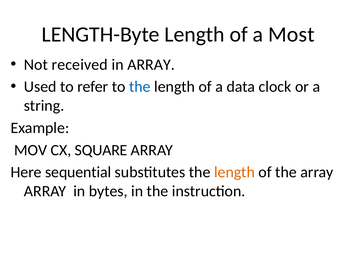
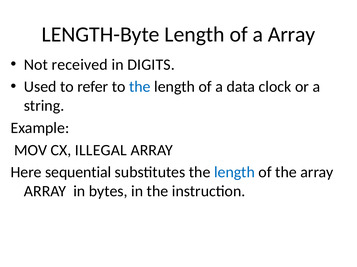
a Most: Most -> Array (292, 35)
in ARRAY: ARRAY -> DIGITS (151, 65)
SQUARE: SQUARE -> ILLEGAL (101, 150)
length colour: orange -> blue (234, 173)
